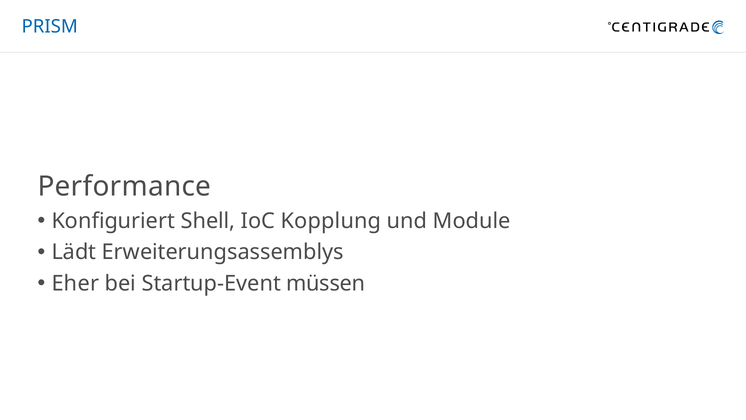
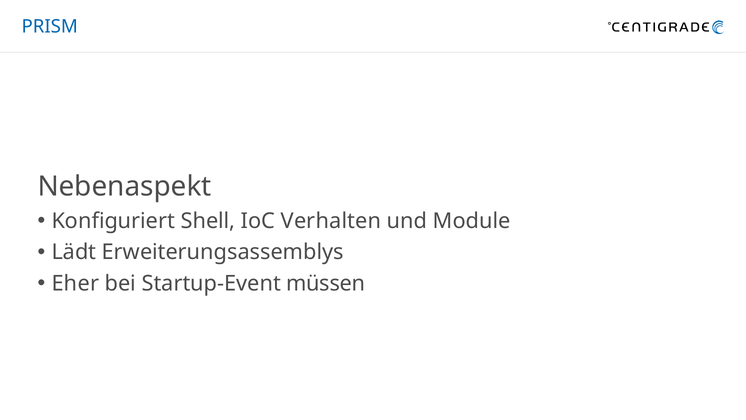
Performance: Performance -> Nebenaspekt (125, 186)
Kopplung: Kopplung -> Verhalten (331, 221)
